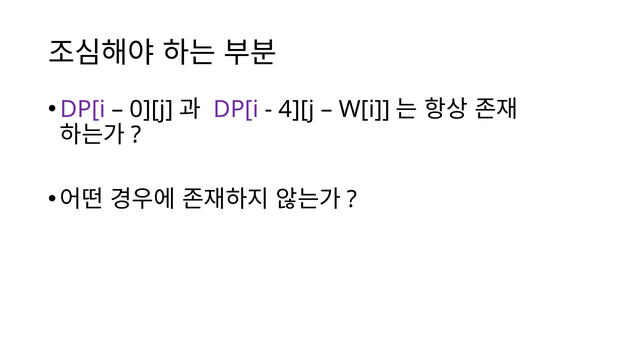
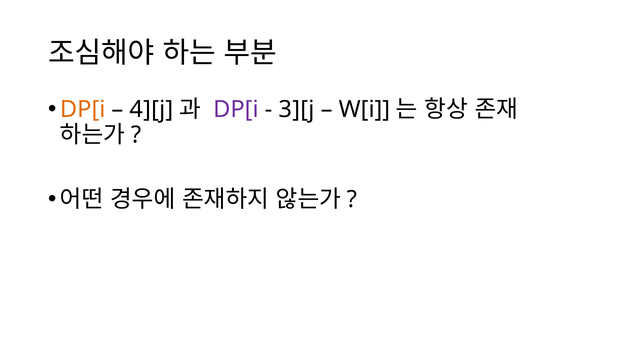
DP[i colour: purple -> orange (83, 109)
0][j: 0][j -> 4][j (151, 109)
4][j: 4][j -> 3][j (296, 109)
